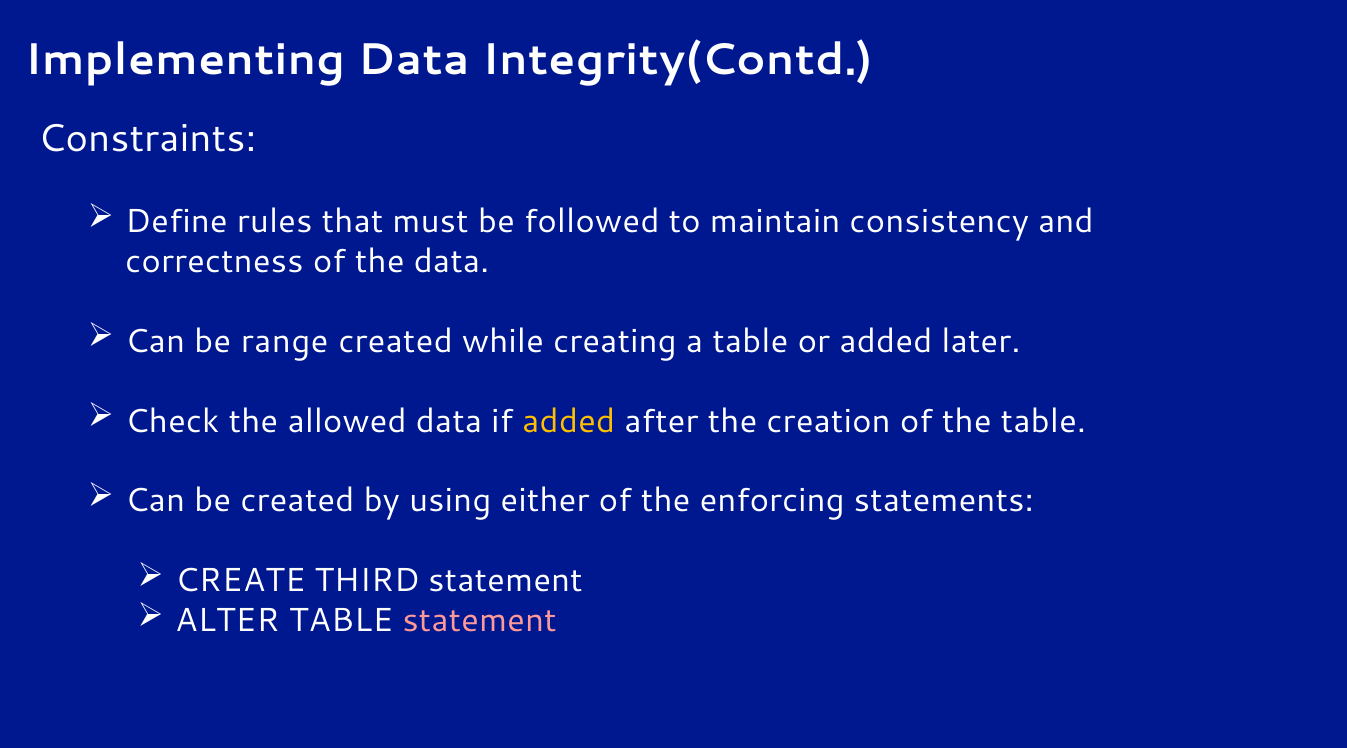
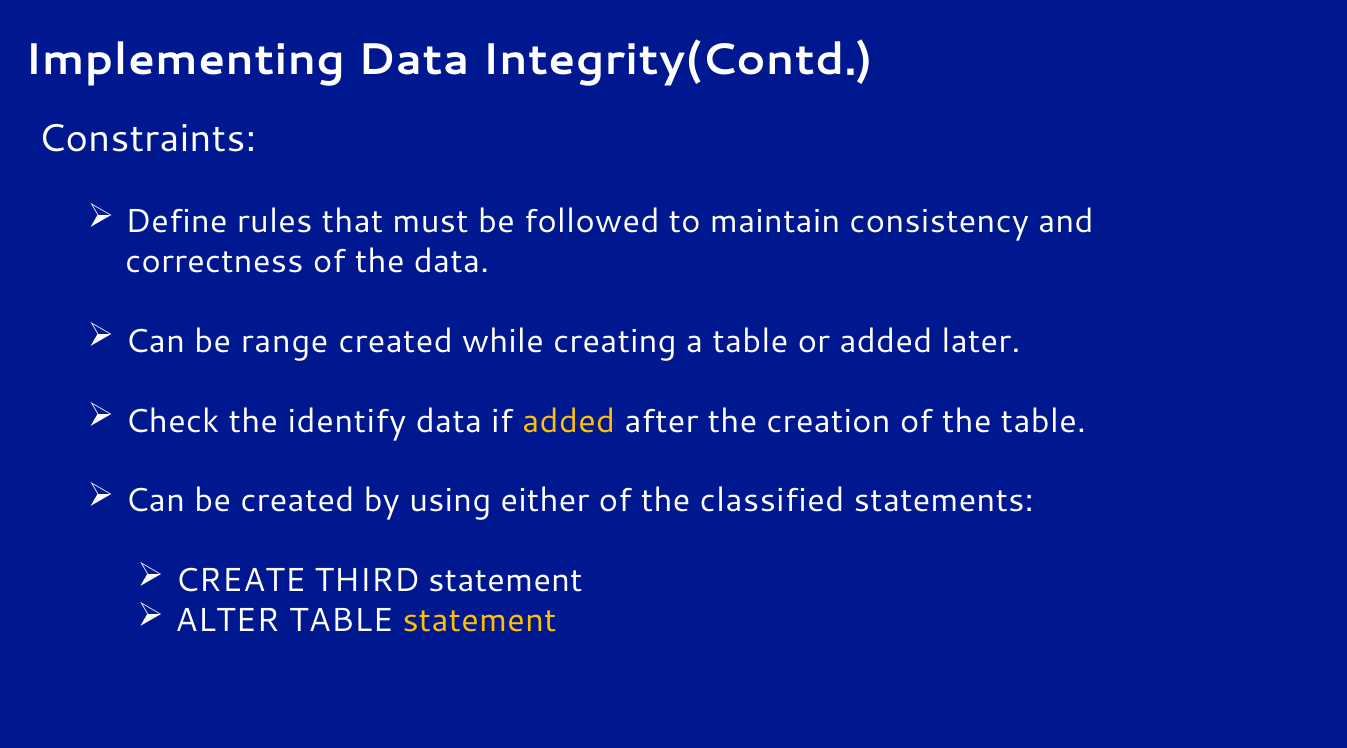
allowed: allowed -> identify (347, 421)
enforcing: enforcing -> classified (772, 501)
statement colour: pink -> yellow (480, 621)
